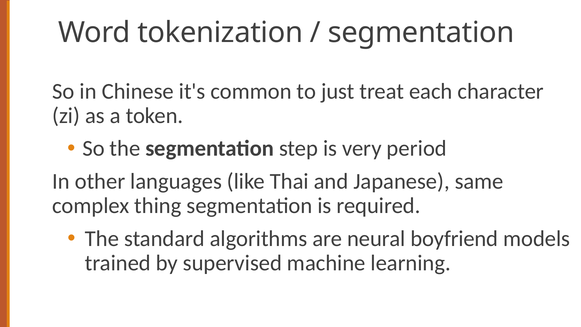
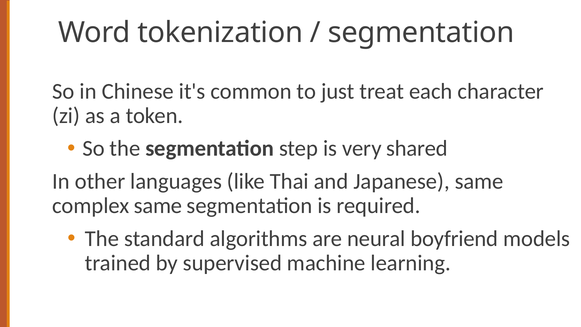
period: period -> shared (417, 148)
complex thing: thing -> same (158, 206)
